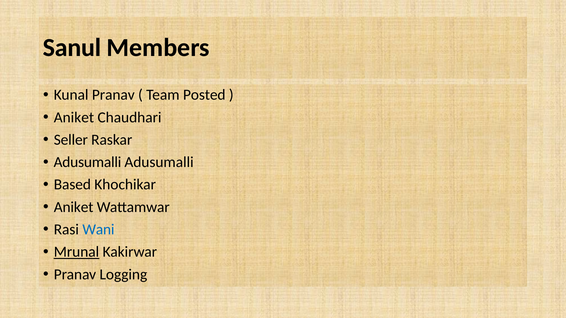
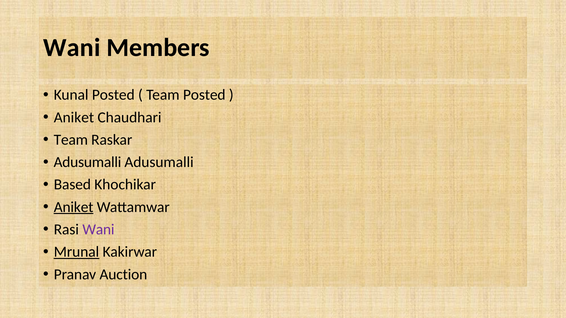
Sanul: Sanul -> Wani (72, 48)
Kunal Pranav: Pranav -> Posted (113, 95)
Seller: Seller -> Team (71, 140)
Aniket underline: none -> present (74, 207)
Wani colour: blue -> purple (98, 230)
Logging: Logging -> Auction (123, 275)
